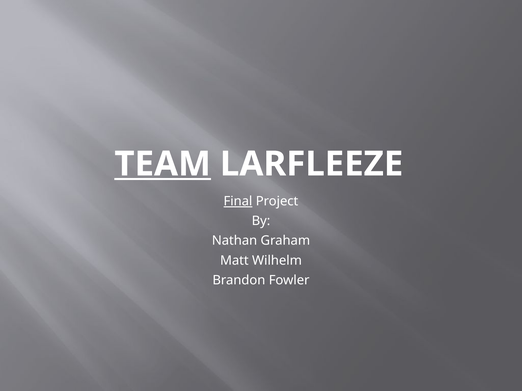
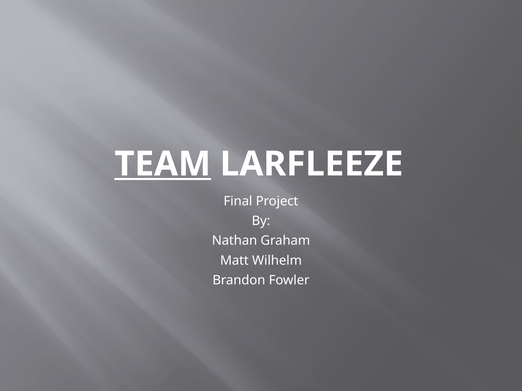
Final underline: present -> none (238, 202)
